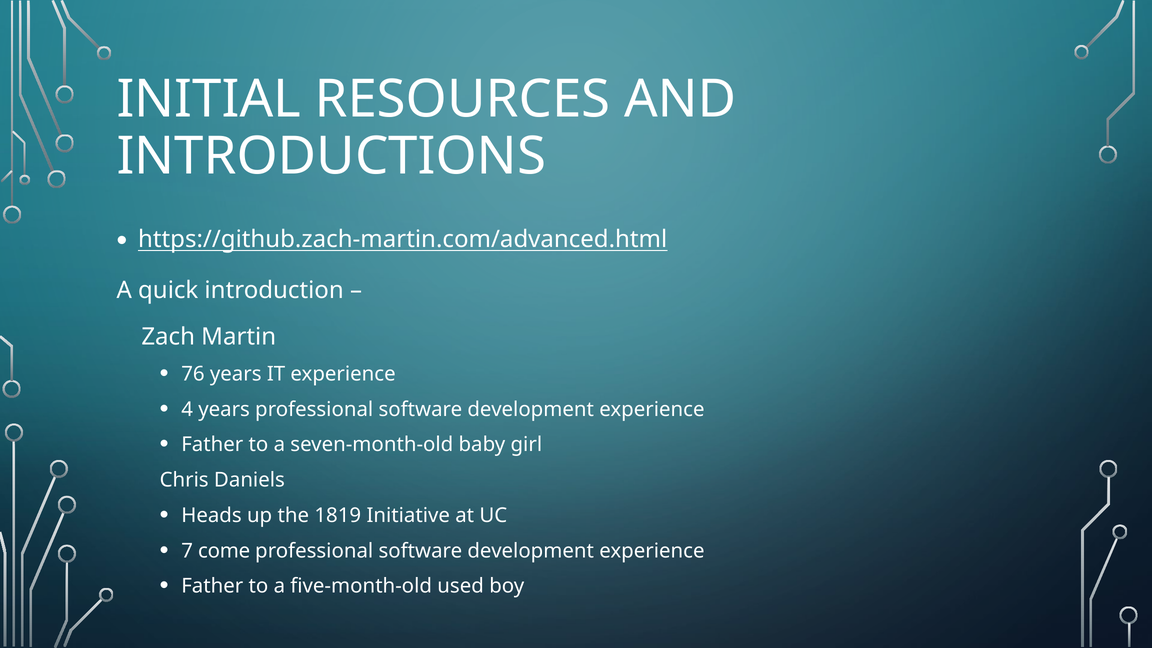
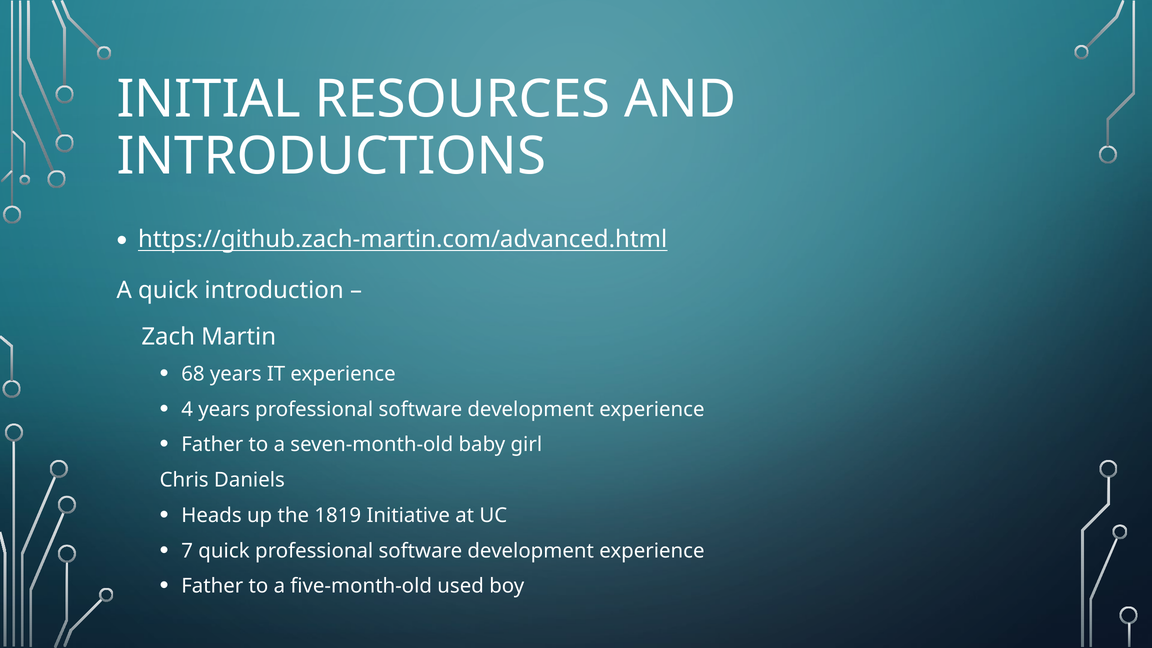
76: 76 -> 68 (193, 374)
7 come: come -> quick (224, 551)
